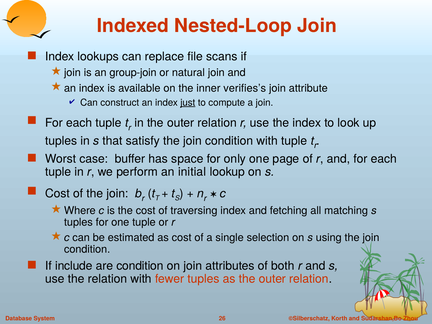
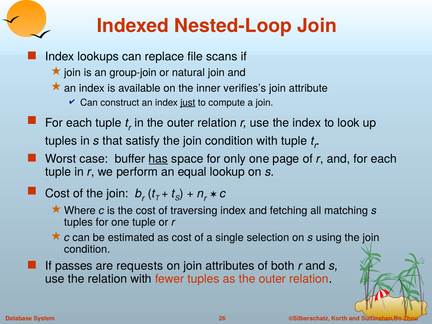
has underline: none -> present (158, 159)
initial: initial -> equal (192, 172)
include: include -> passes (74, 266)
are condition: condition -> requests (140, 266)
